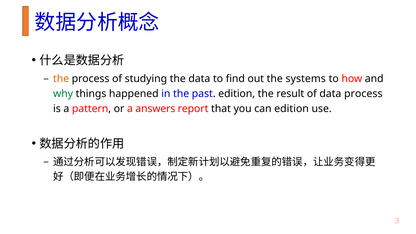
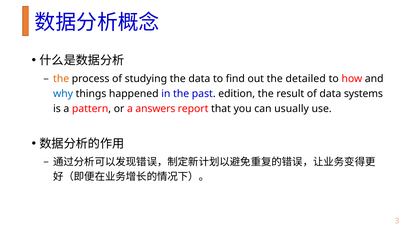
systems: systems -> detailed (306, 79)
why colour: green -> blue (63, 94)
data process: process -> systems (363, 94)
can edition: edition -> usually (292, 109)
